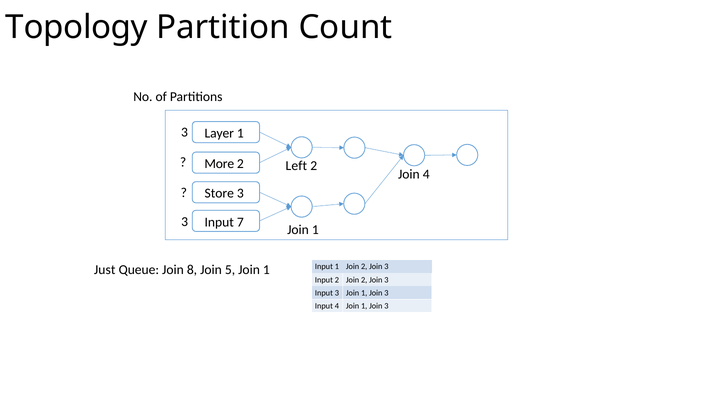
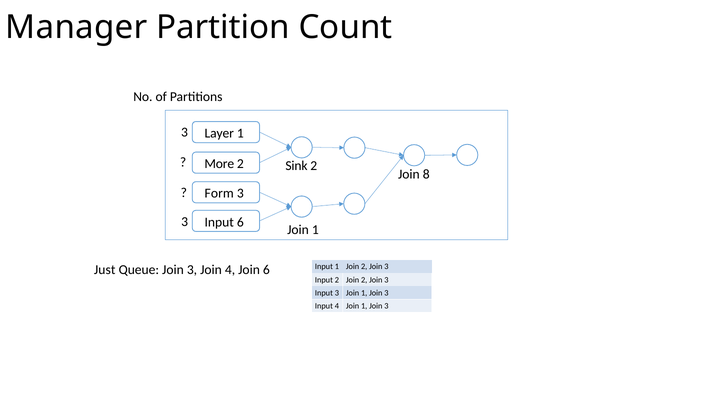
Topology: Topology -> Manager (76, 27)
Left: Left -> Sink (296, 166)
Join 4: 4 -> 8 (426, 174)
Store: Store -> Form (219, 193)
Input 7: 7 -> 6 (240, 222)
Queue Join 8: 8 -> 3 (192, 270)
Join 5: 5 -> 4 (230, 270)
1: 1 -> 6 (266, 270)
